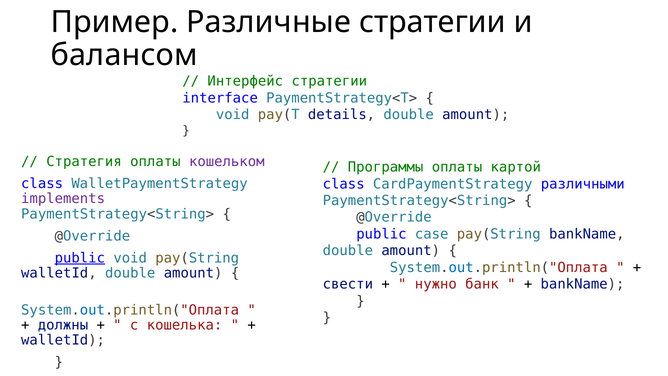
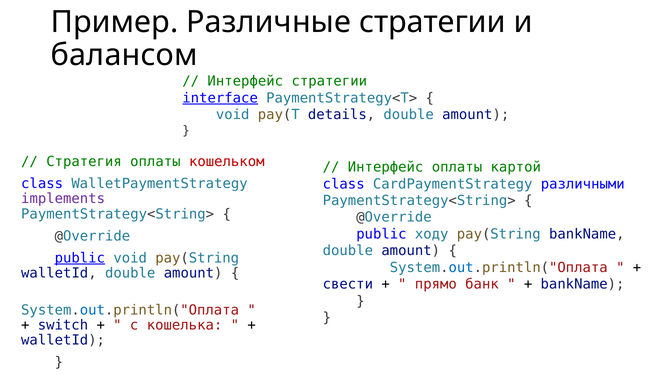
interface underline: none -> present (220, 98)
кошельком colour: purple -> red (227, 162)
Программы: Программы -> Интерфейс (386, 167)
case: case -> ходу (432, 234)
нужно: нужно -> прямо (436, 284)
должны: должны -> switch (63, 325)
